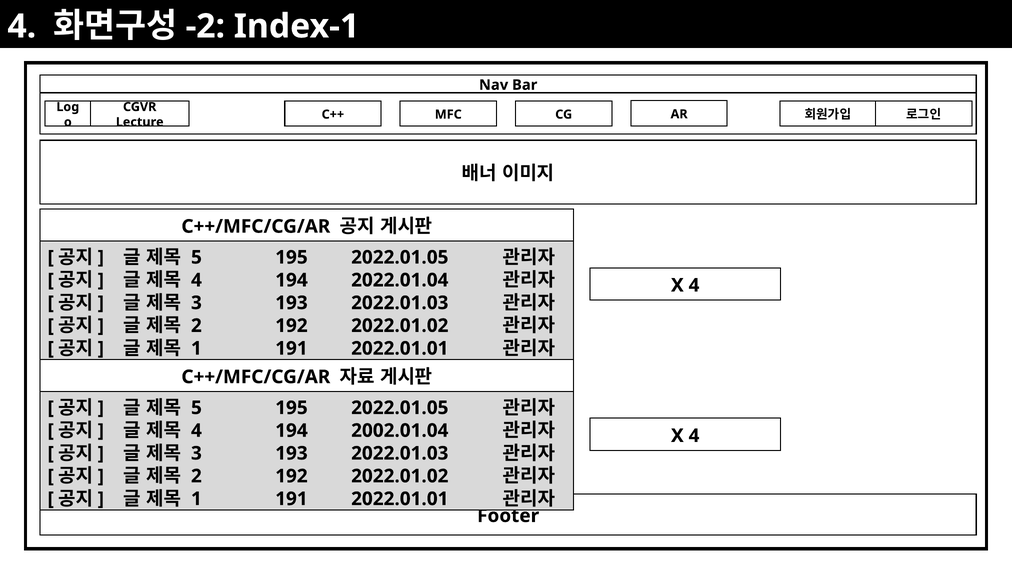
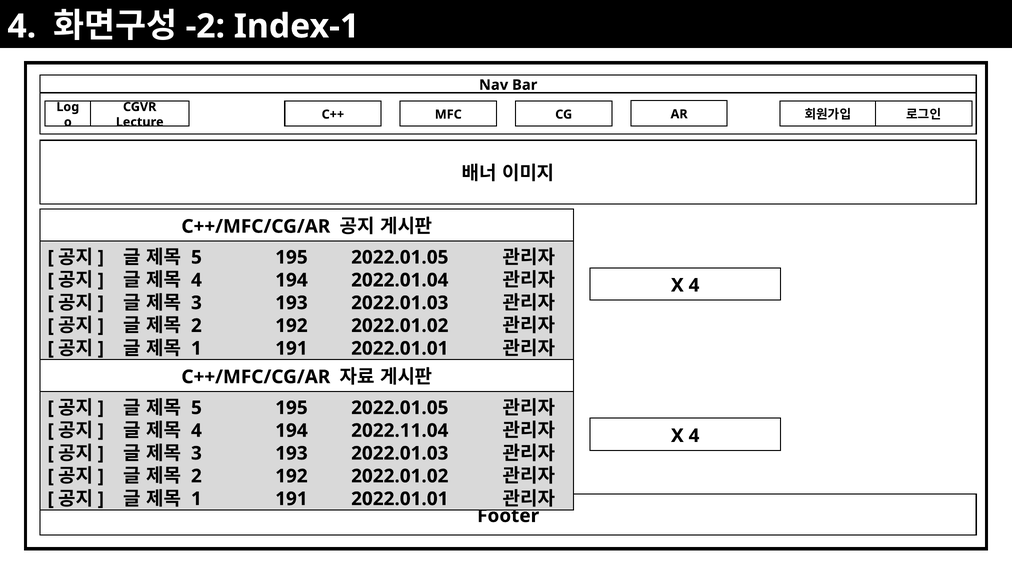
2002.01.04: 2002.01.04 -> 2022.11.04 (400, 431)
